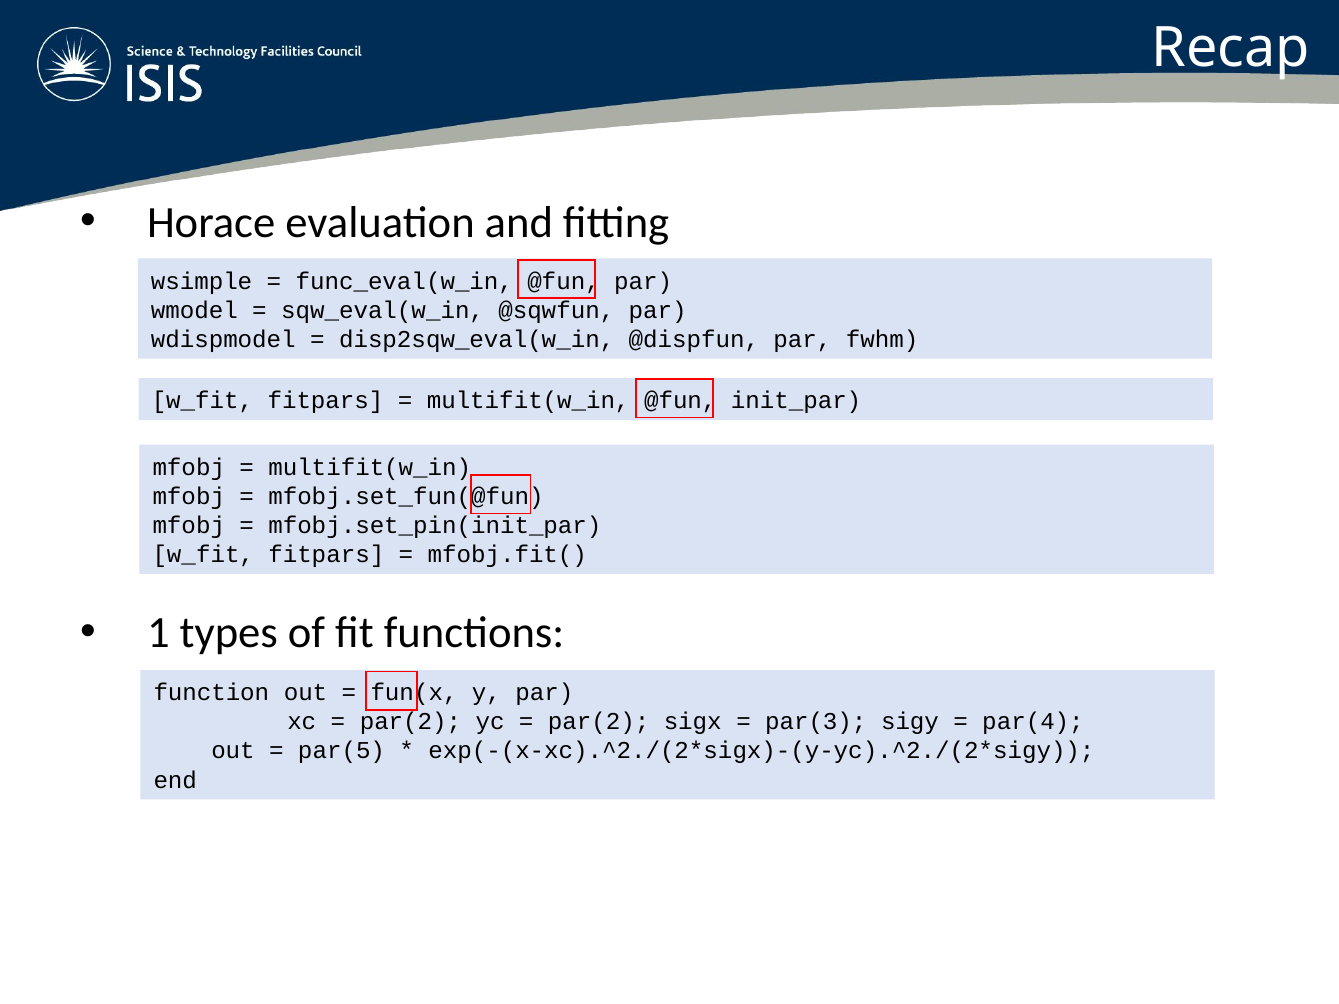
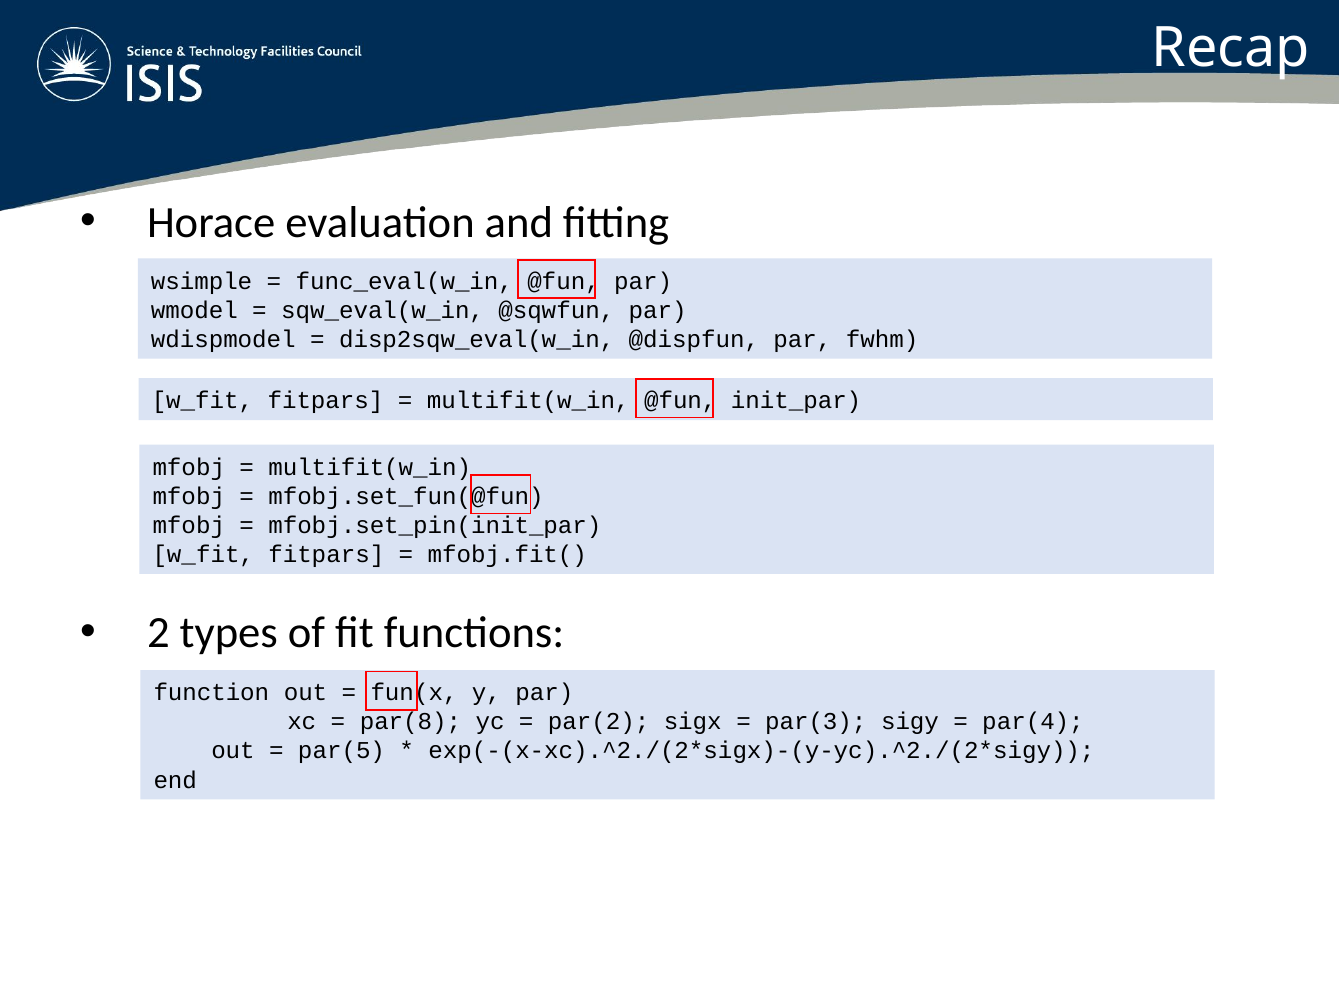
1: 1 -> 2 (158, 633)
par(2: par(2 -> par(8 (410, 722)
